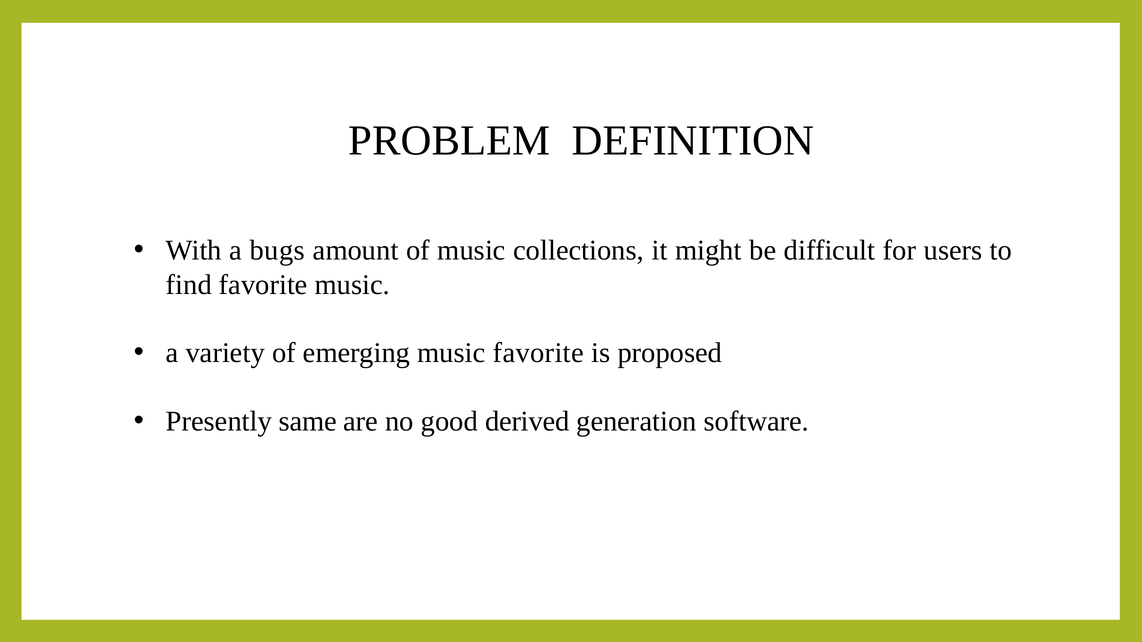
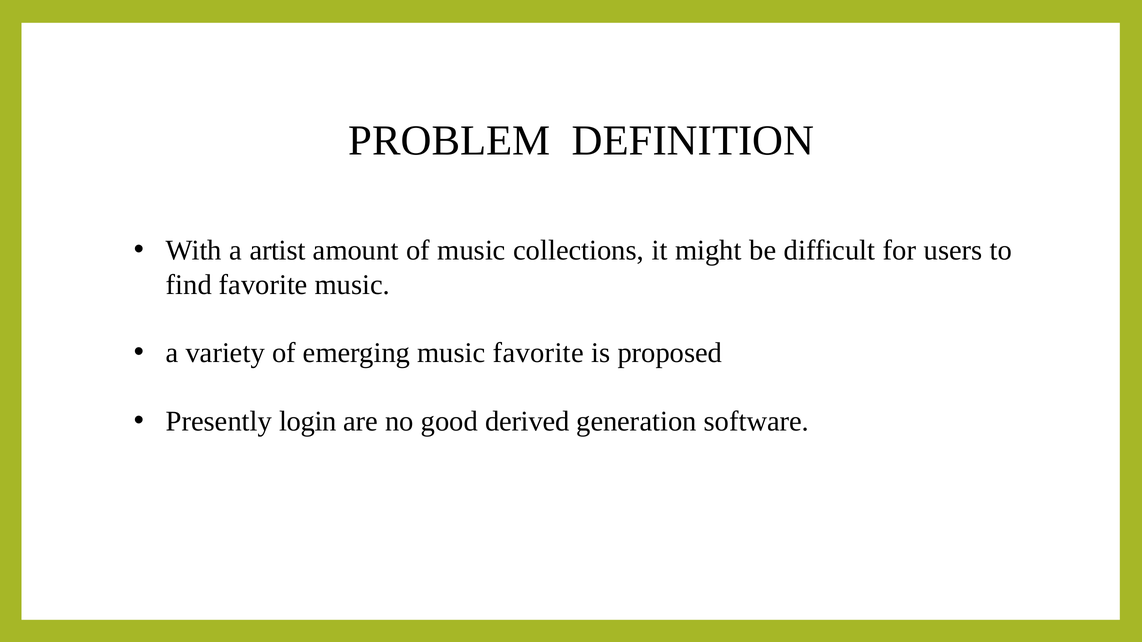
bugs: bugs -> artist (278, 250)
same: same -> login (308, 422)
